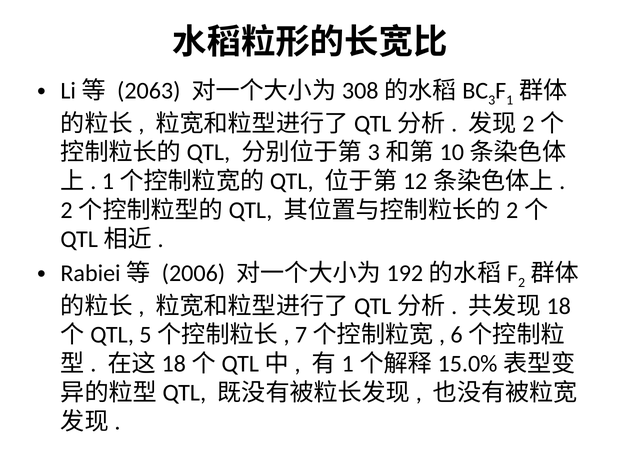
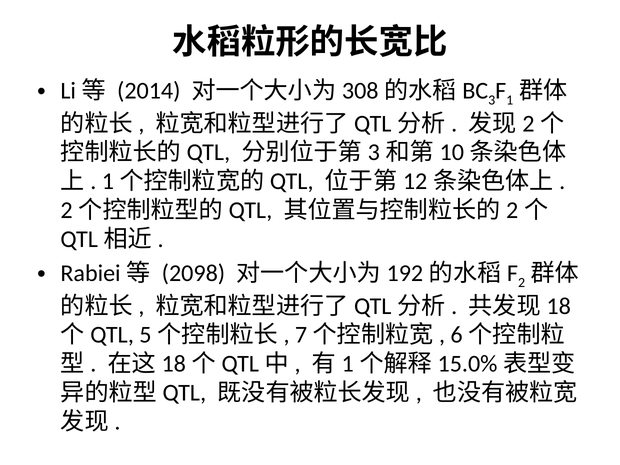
2063: 2063 -> 2014 (149, 91)
2006: 2006 -> 2098 (193, 273)
